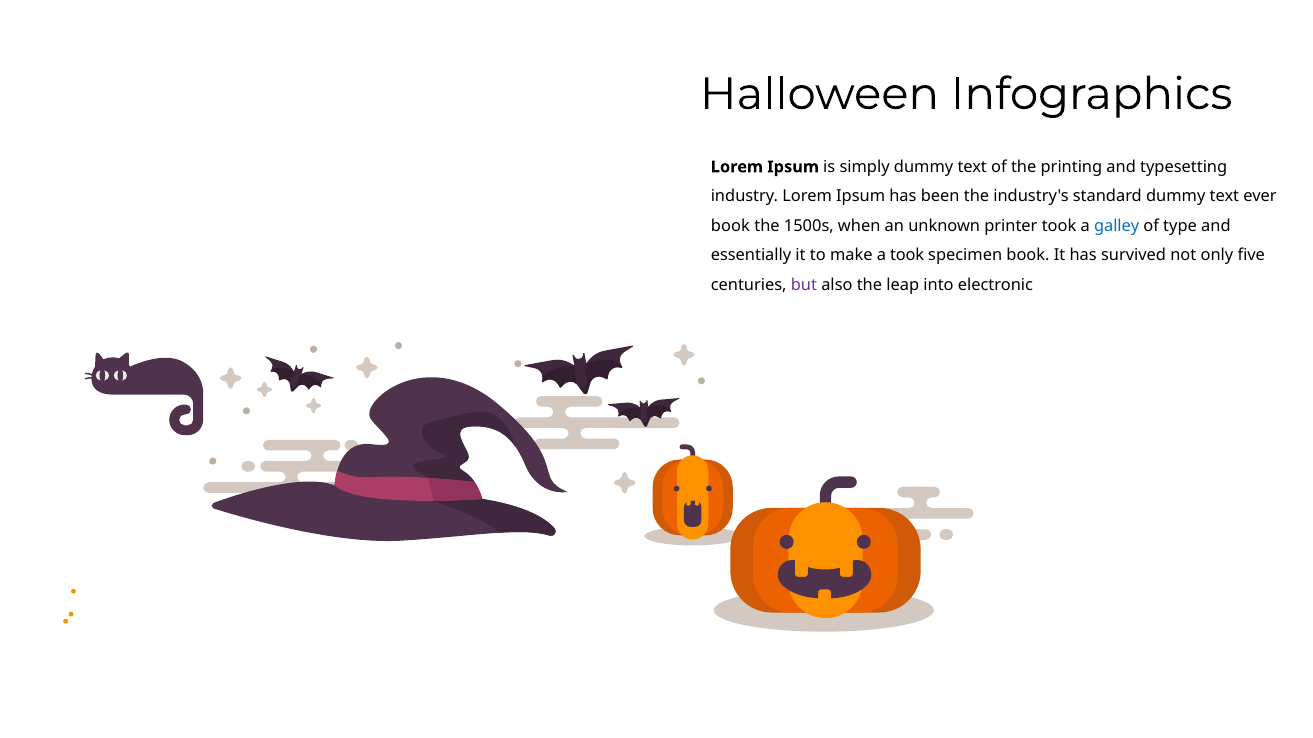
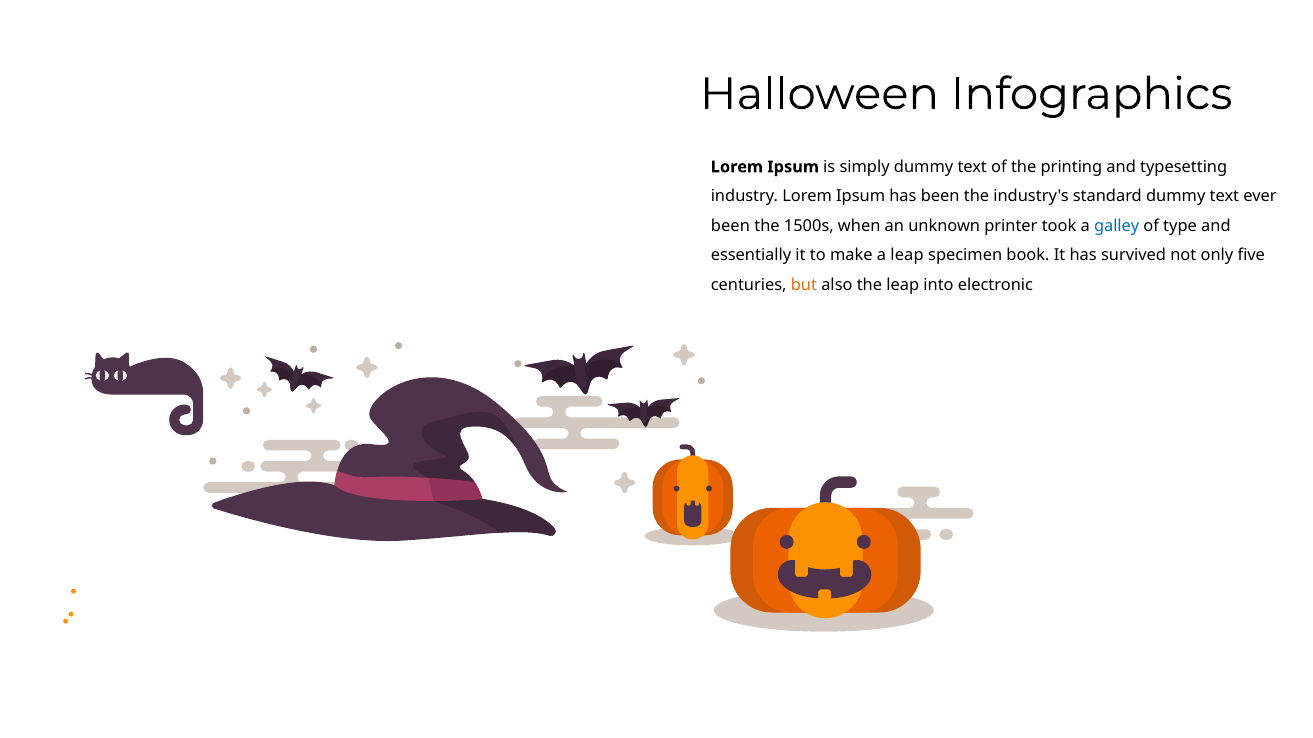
book: book -> been (730, 226)
a took: took -> leap (907, 256)
but colour: purple -> orange (804, 285)
